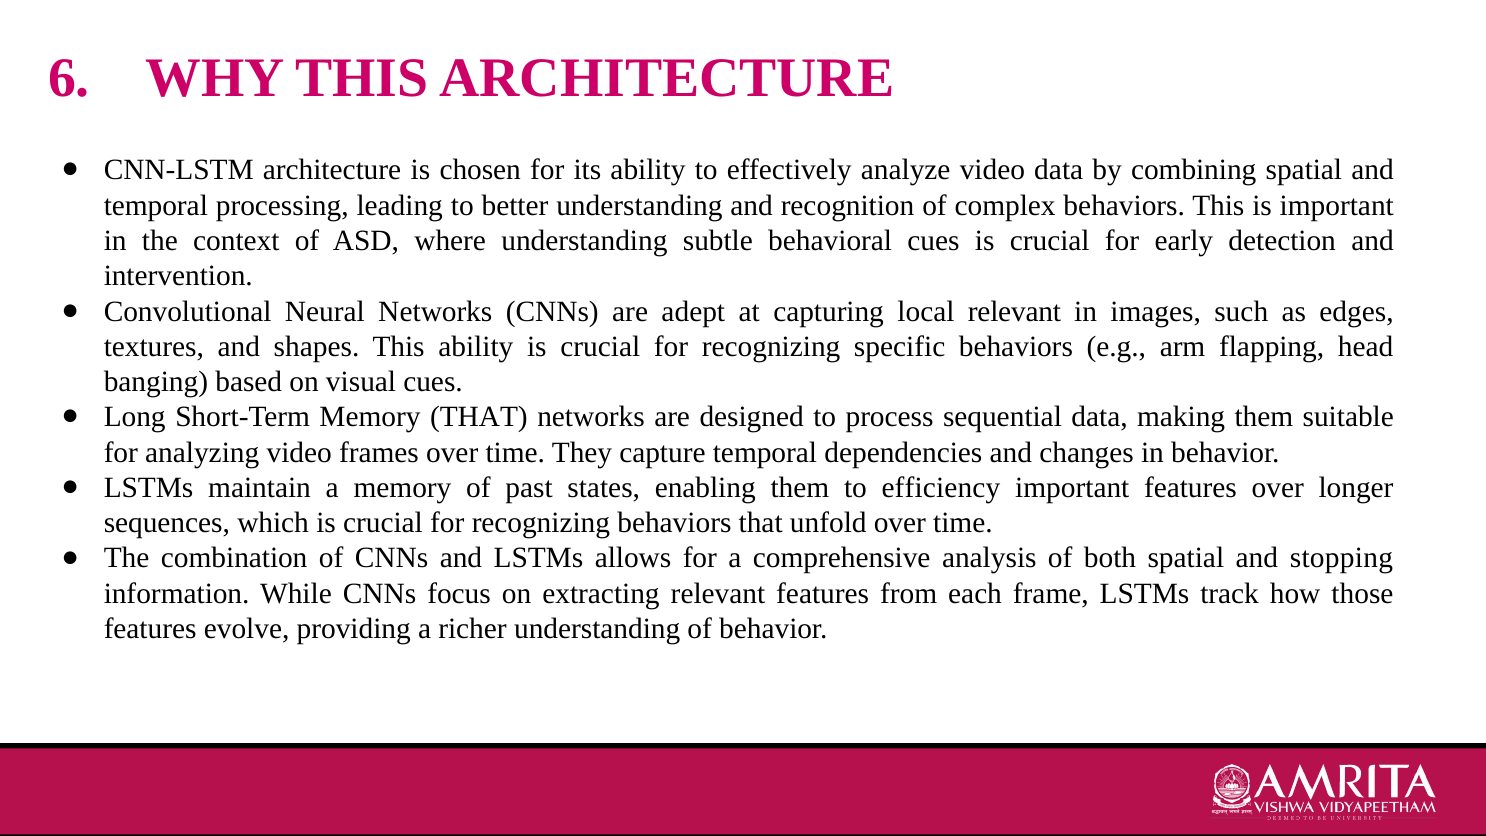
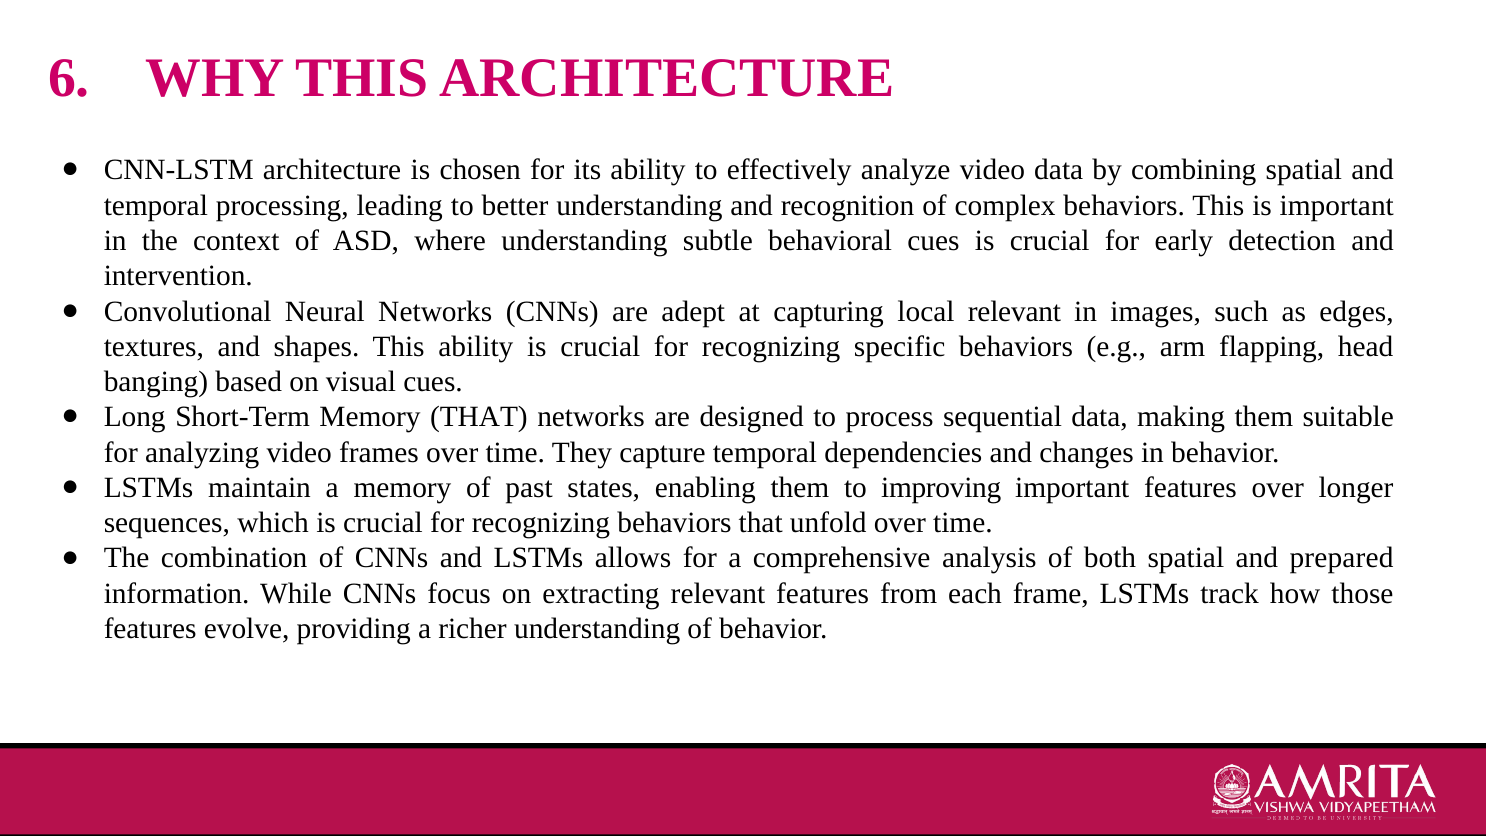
efficiency: efficiency -> improving (941, 488)
stopping: stopping -> prepared (1342, 558)
